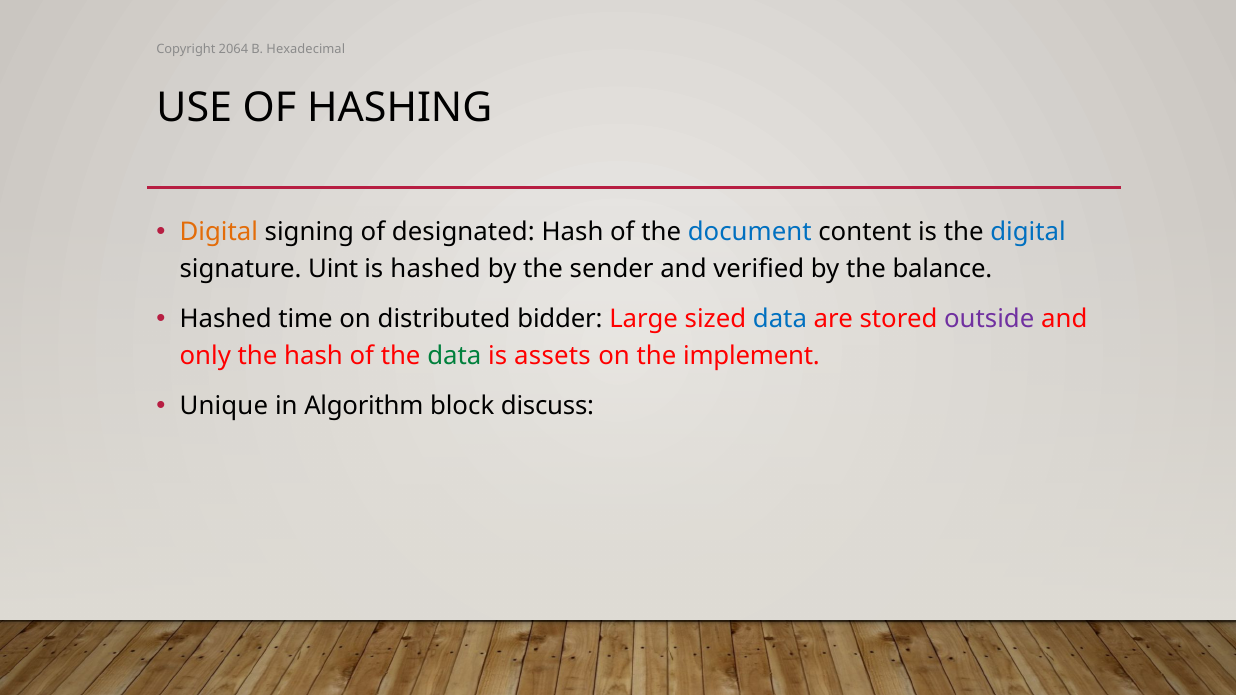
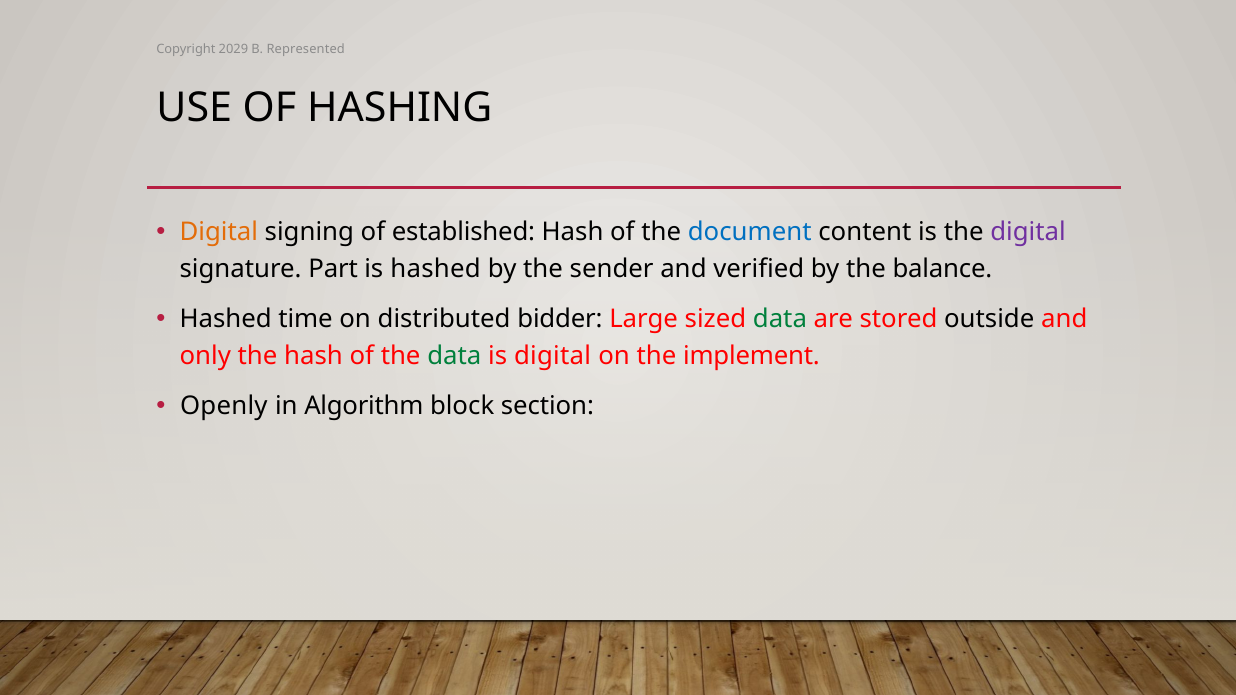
2064: 2064 -> 2029 (233, 49)
Hexadecimal: Hexadecimal -> Represented (306, 49)
designated: designated -> established (463, 232)
digital colour: blue -> purple (1028, 232)
Uint: Uint -> Part (333, 269)
data colour: blue -> green (780, 319)
outside colour: purple -> black (989, 319)
is assets: assets -> digital (553, 357)
Unique: Unique -> Openly (224, 406)
discuss: discuss -> section (547, 406)
